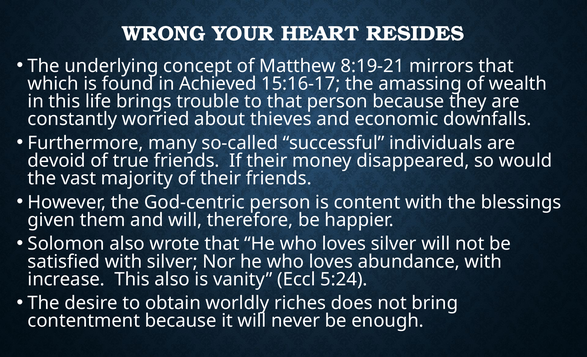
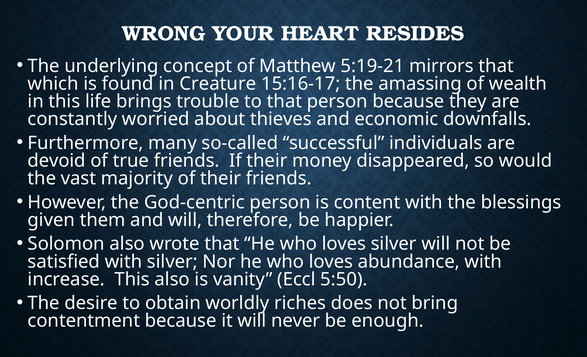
8:19-21: 8:19-21 -> 5:19-21 (372, 66)
Achieved: Achieved -> Creature (218, 84)
5:24: 5:24 -> 5:50 (344, 279)
